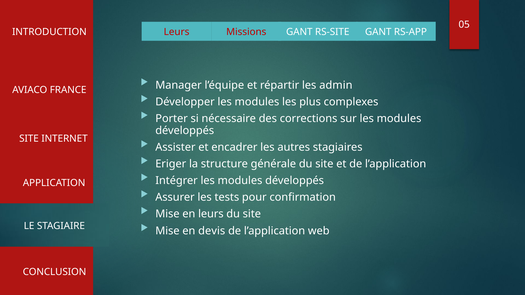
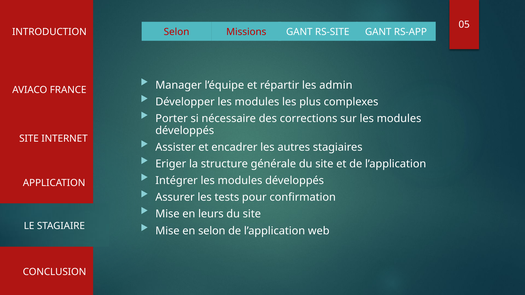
Leurs: Leurs -> Selon (177, 32)
en devis: devis -> selon (212, 231)
